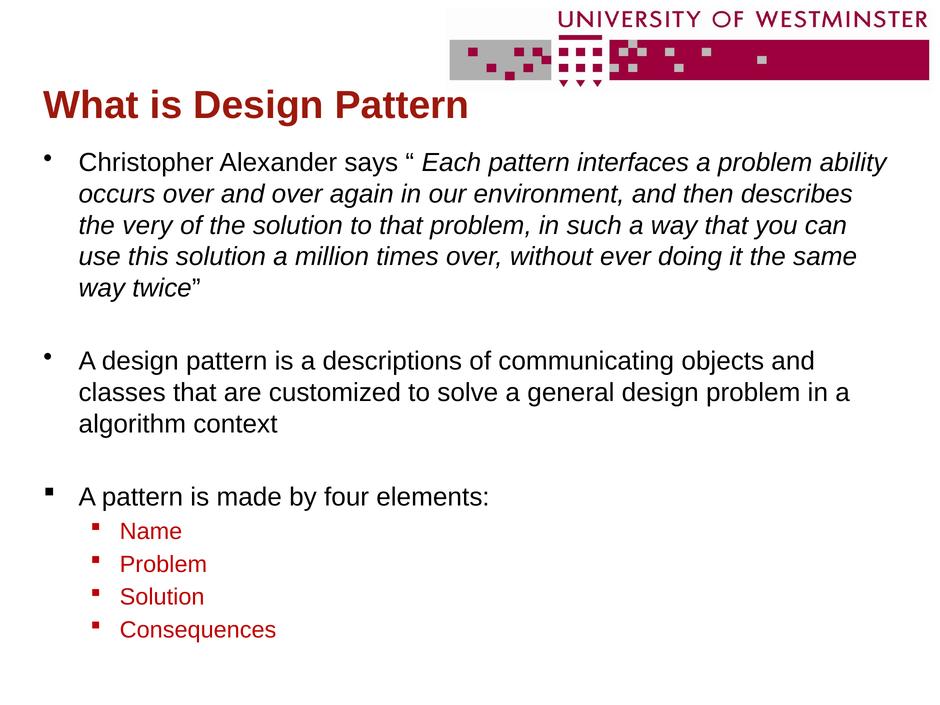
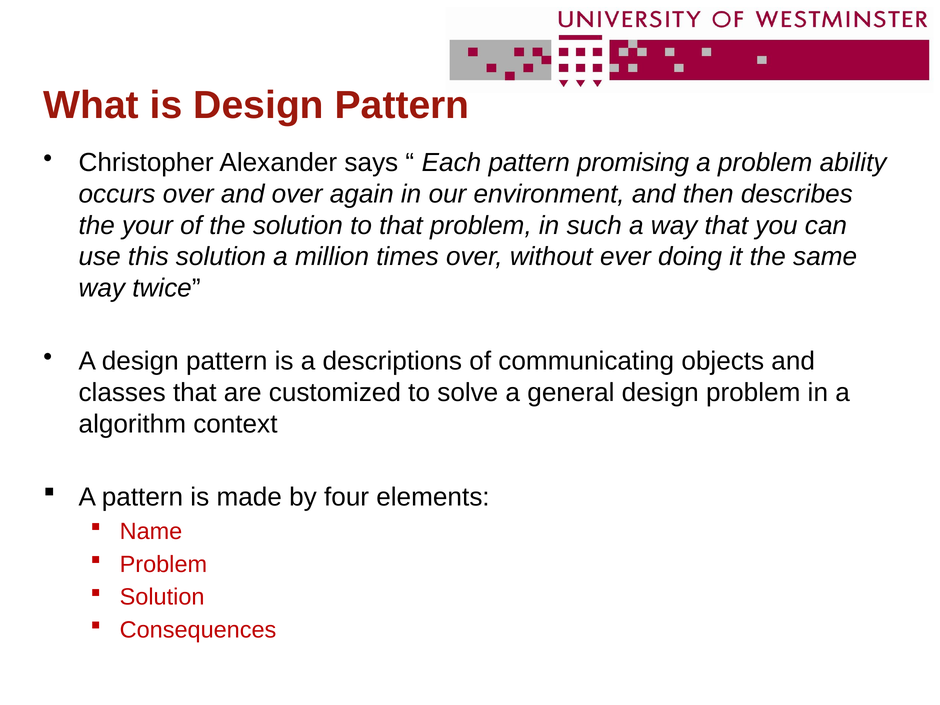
interfaces: interfaces -> promising (633, 163)
very: very -> your (148, 225)
